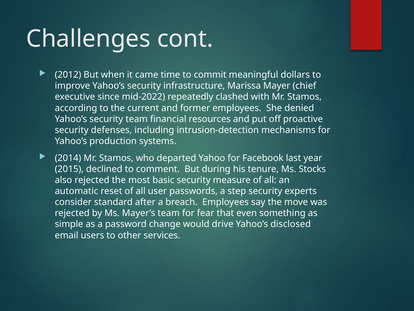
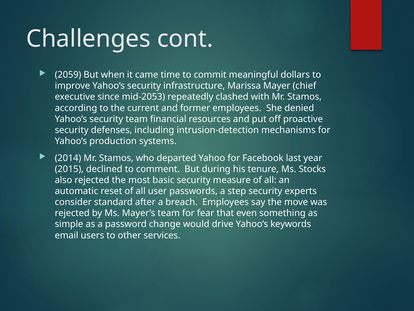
2012: 2012 -> 2059 (68, 75)
mid-2022: mid-2022 -> mid-2053 (144, 97)
disclosed: disclosed -> keywords (291, 224)
